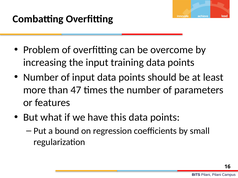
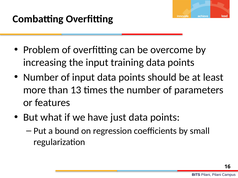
47: 47 -> 13 (76, 90)
this: this -> just (118, 118)
